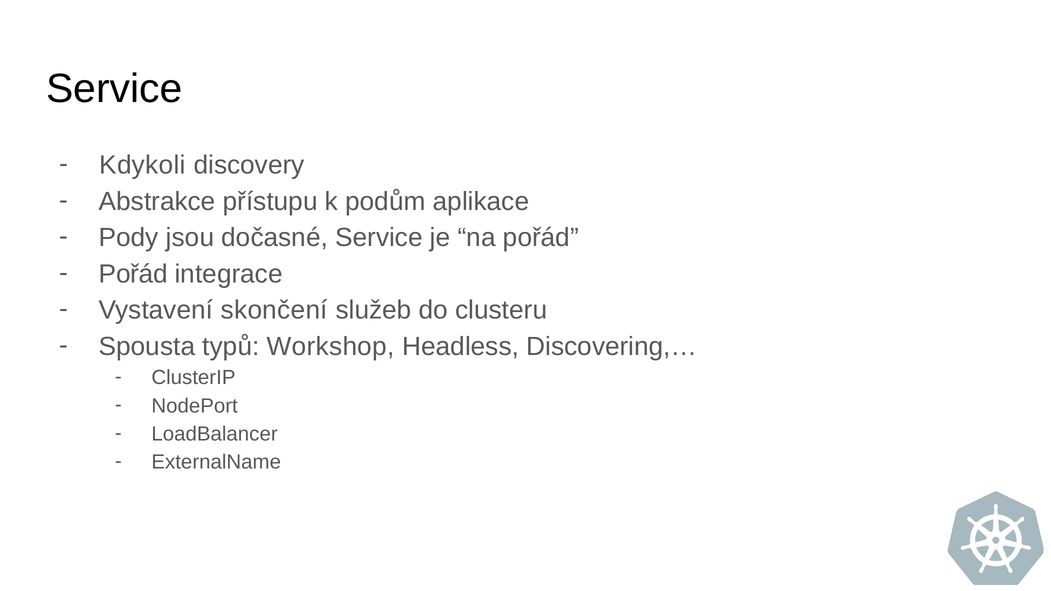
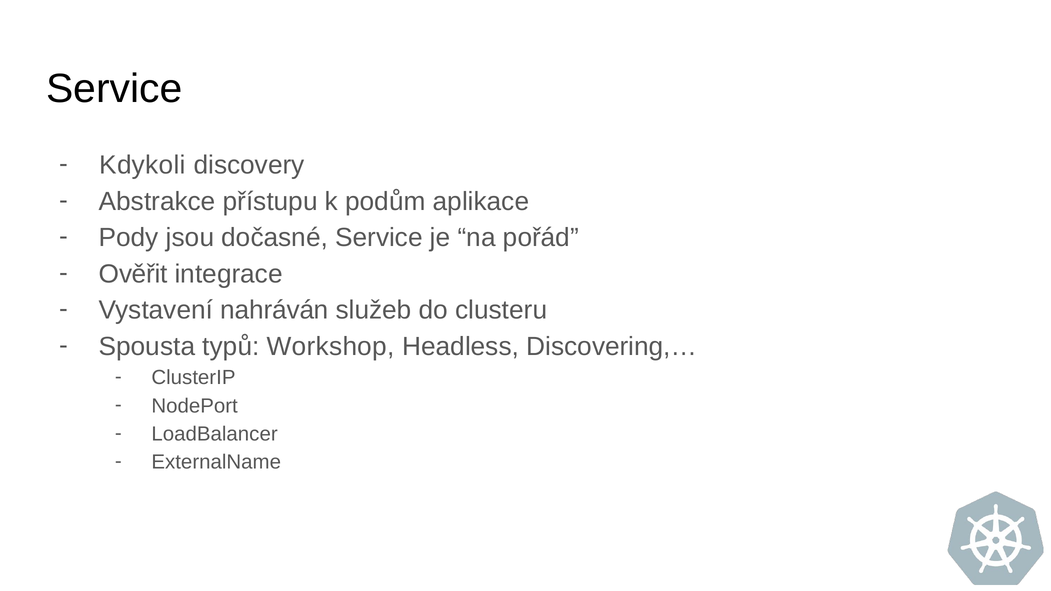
Pořád: Pořád -> Ověřit (133, 274)
skončení: skončení -> nahráván (274, 310)
